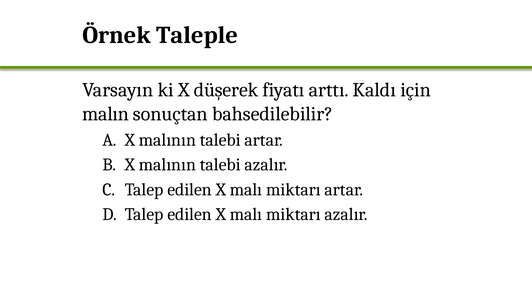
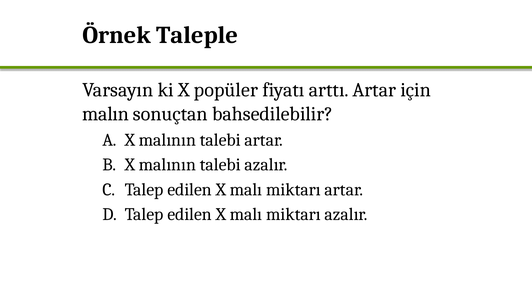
düşerek: düşerek -> popüler (226, 90)
arttı Kaldı: Kaldı -> Artar (374, 90)
